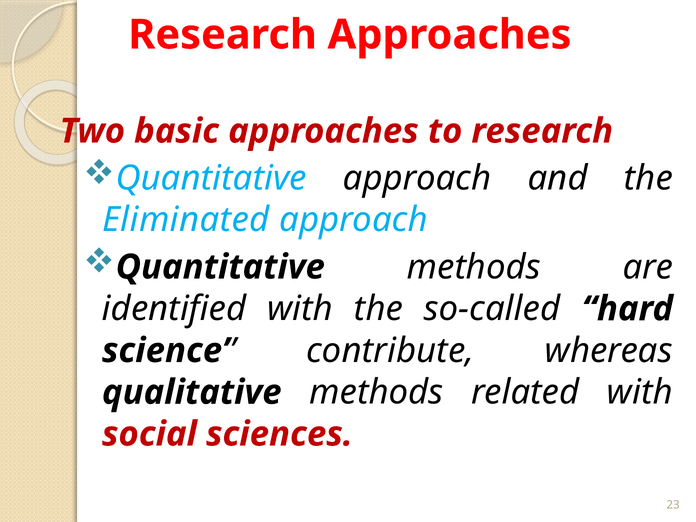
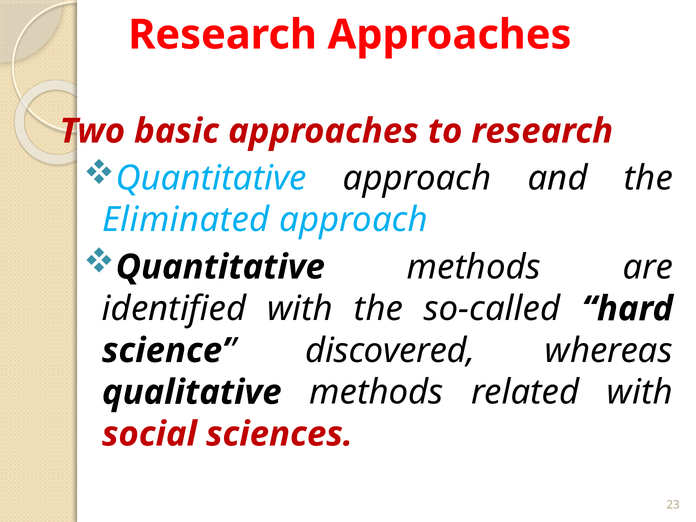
contribute: contribute -> discovered (390, 351)
